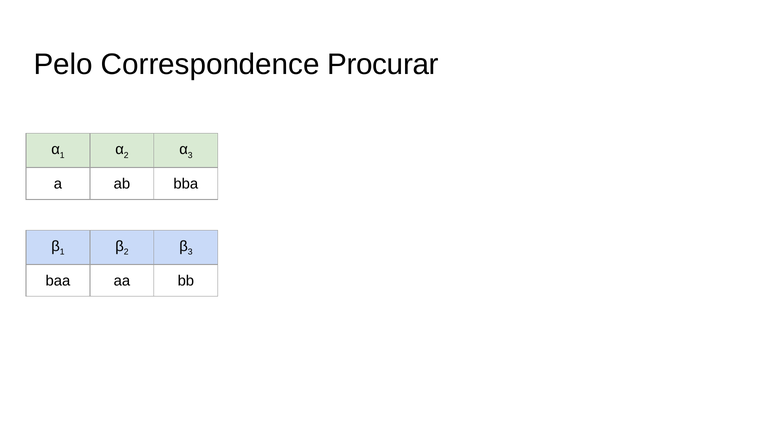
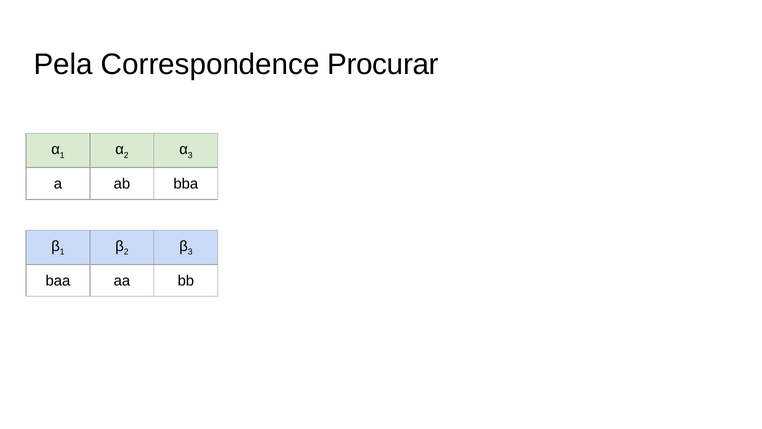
Pelo: Pelo -> Pela (63, 65)
